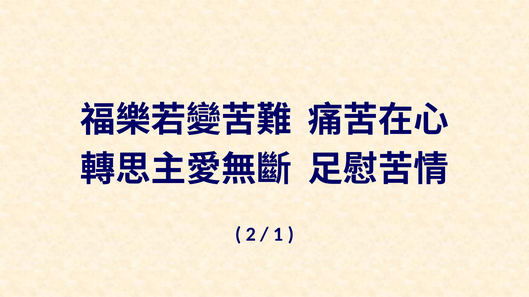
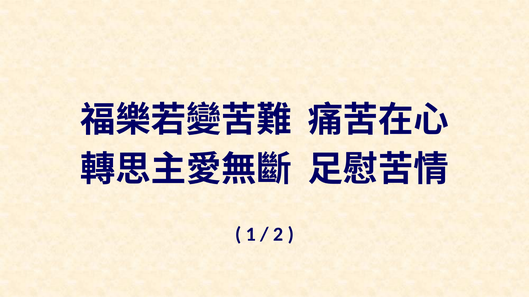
2: 2 -> 1 (251, 235)
1: 1 -> 2 (278, 235)
